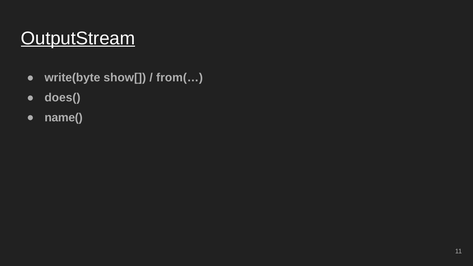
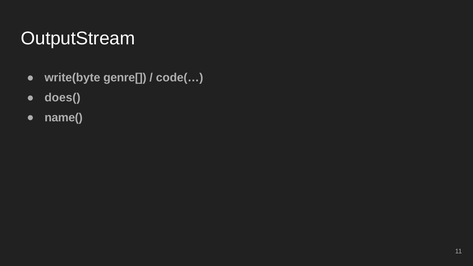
OutputStream underline: present -> none (78, 38)
show[: show[ -> genre[ (125, 78)
from(…: from(… -> code(… (180, 78)
